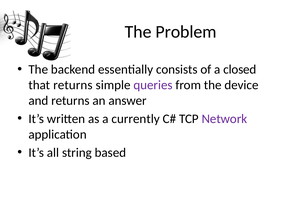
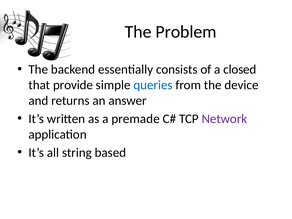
that returns: returns -> provide (73, 85)
queries colour: purple -> blue (153, 85)
currently: currently -> premade (136, 119)
